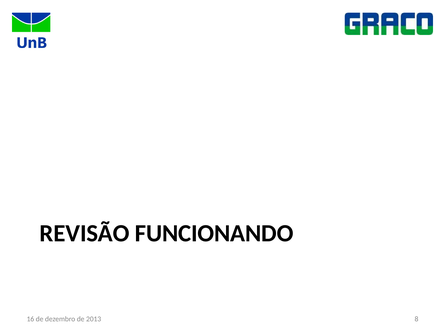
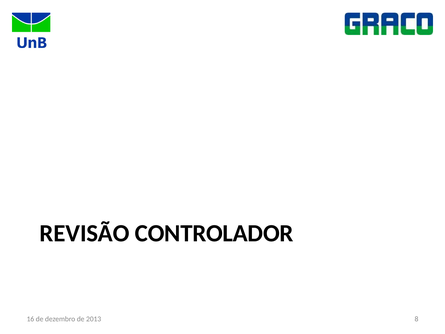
FUNCIONANDO: FUNCIONANDO -> CONTROLADOR (214, 233)
